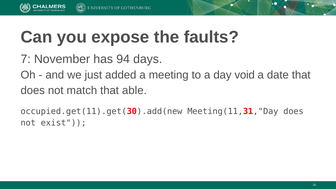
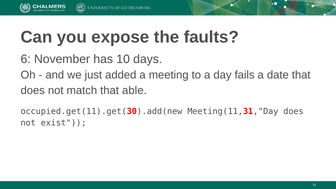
7: 7 -> 6 (26, 59)
has 94: 94 -> 10 (123, 59)
void: void -> fails (245, 75)
